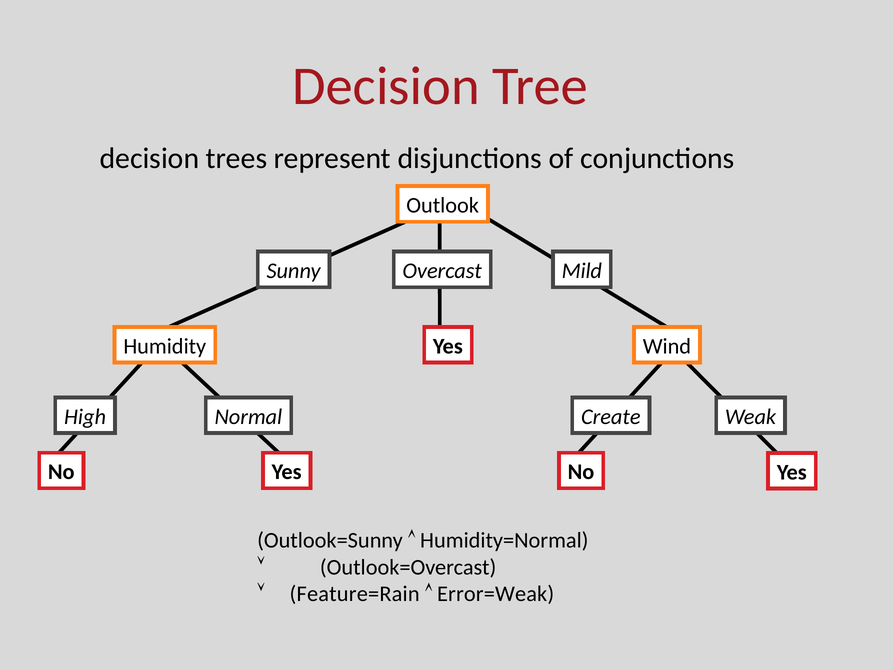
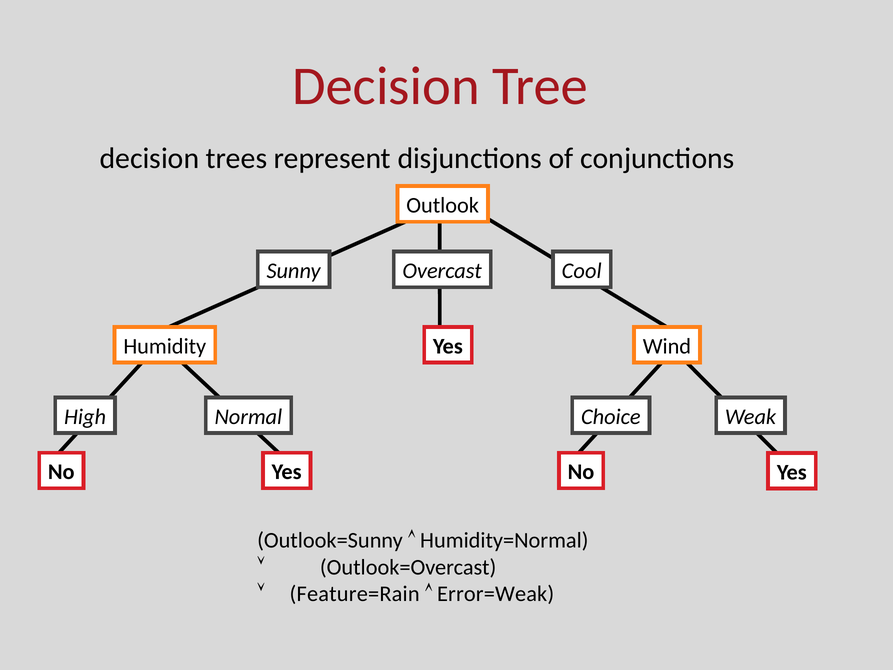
Mild: Mild -> Cool (582, 271)
Create: Create -> Choice (611, 417)
